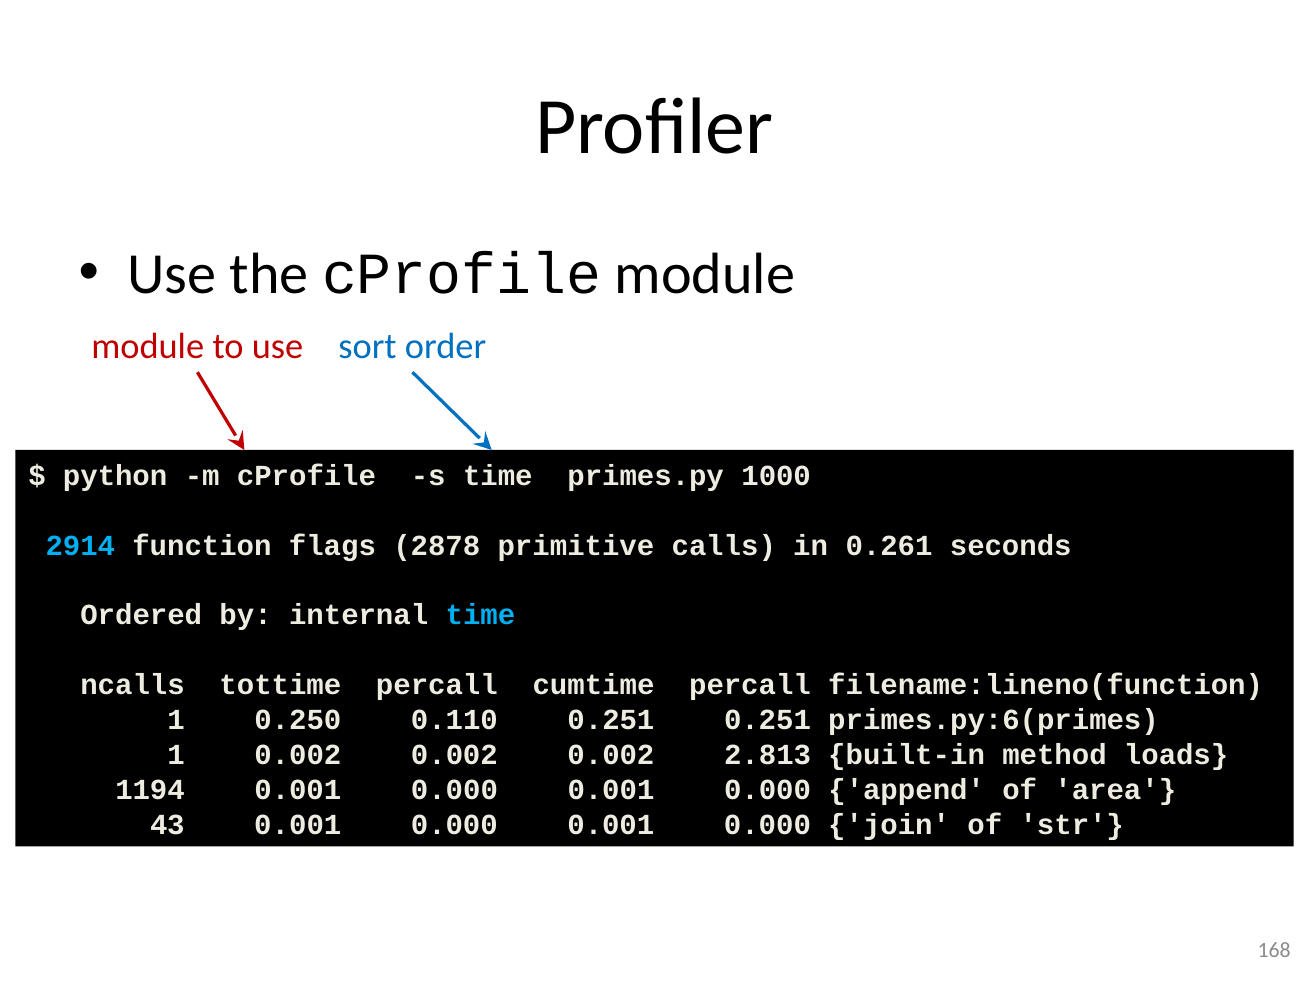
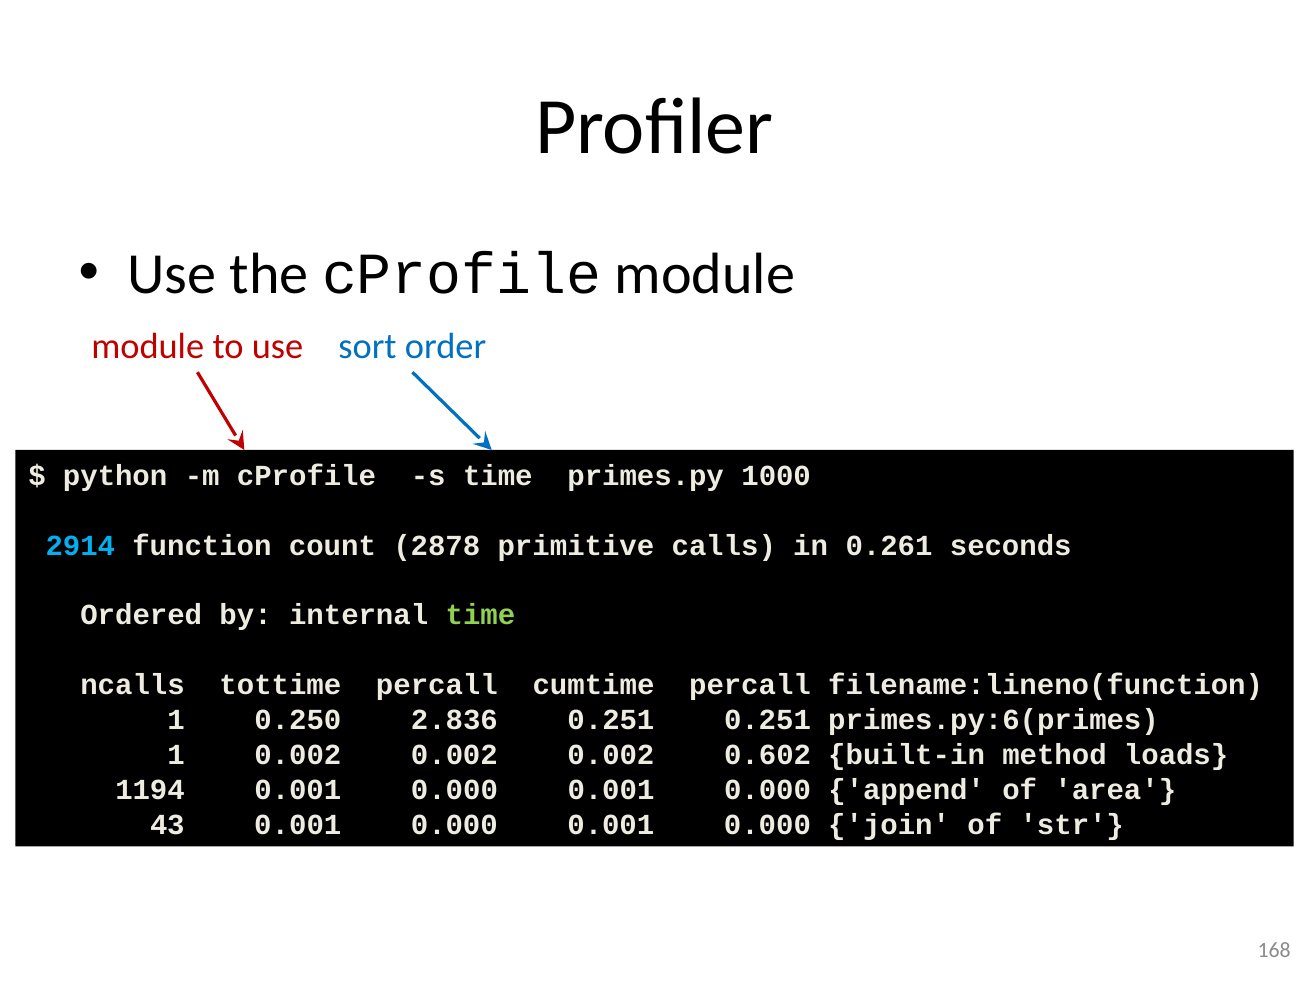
flags: flags -> count (332, 545)
time colour: light blue -> light green (480, 615)
0.110: 0.110 -> 2.836 (454, 720)
2.813: 2.813 -> 0.602 (768, 755)
